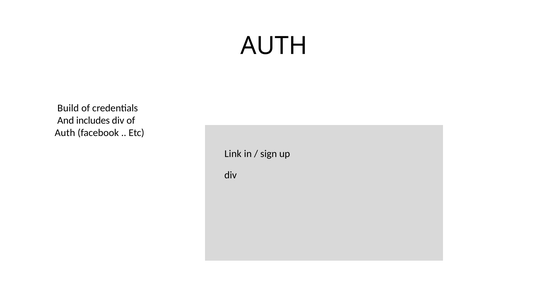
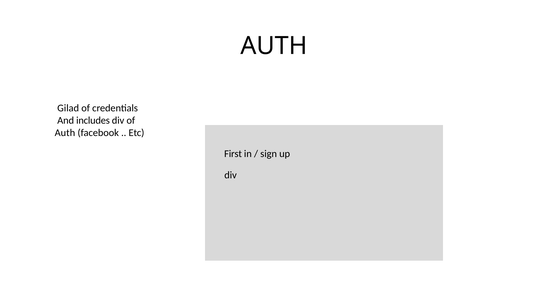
Build: Build -> Gilad (68, 108)
Link: Link -> First (233, 154)
